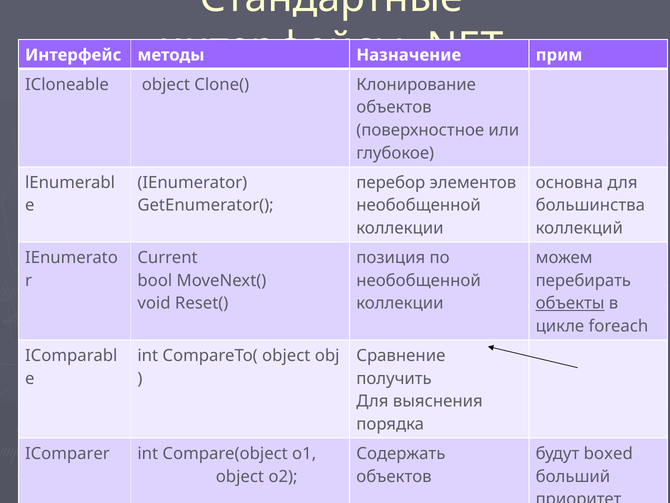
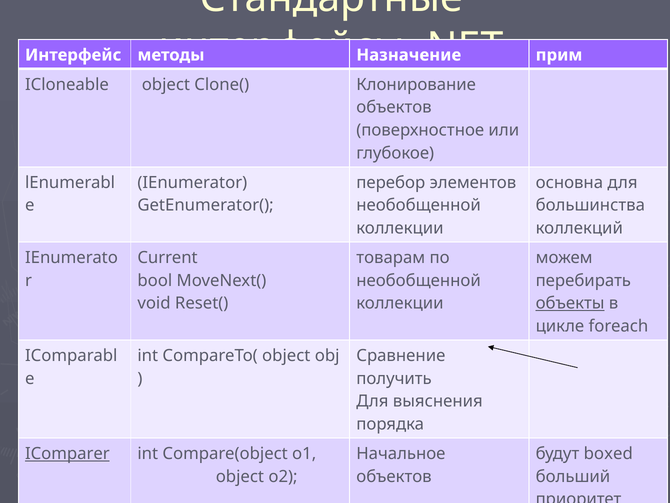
позиция: позиция -> товарам (391, 258)
IComparer underline: none -> present (67, 453)
Содержать: Содержать -> Начальное (401, 453)
